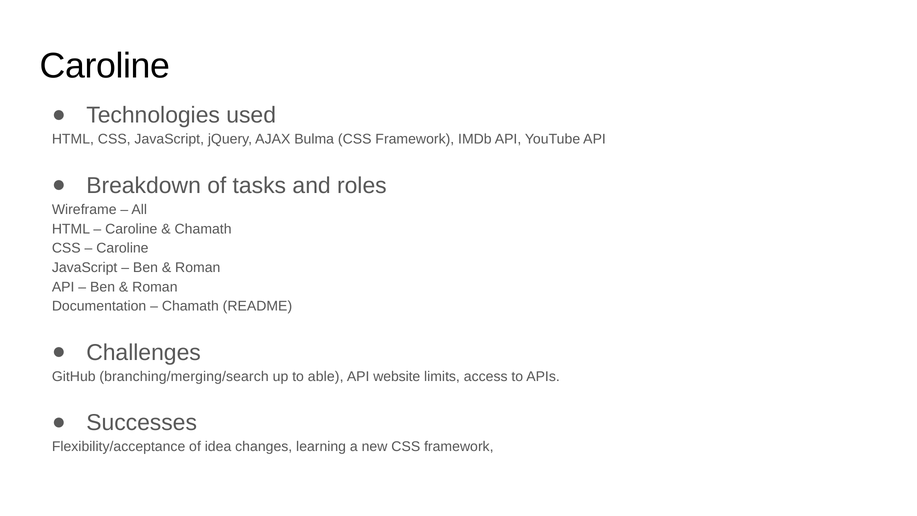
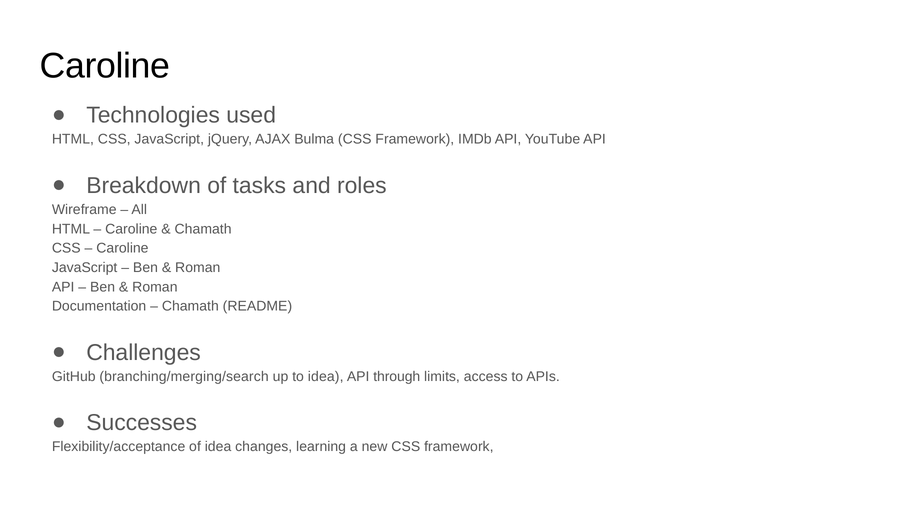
to able: able -> idea (326, 376)
website: website -> through (397, 376)
